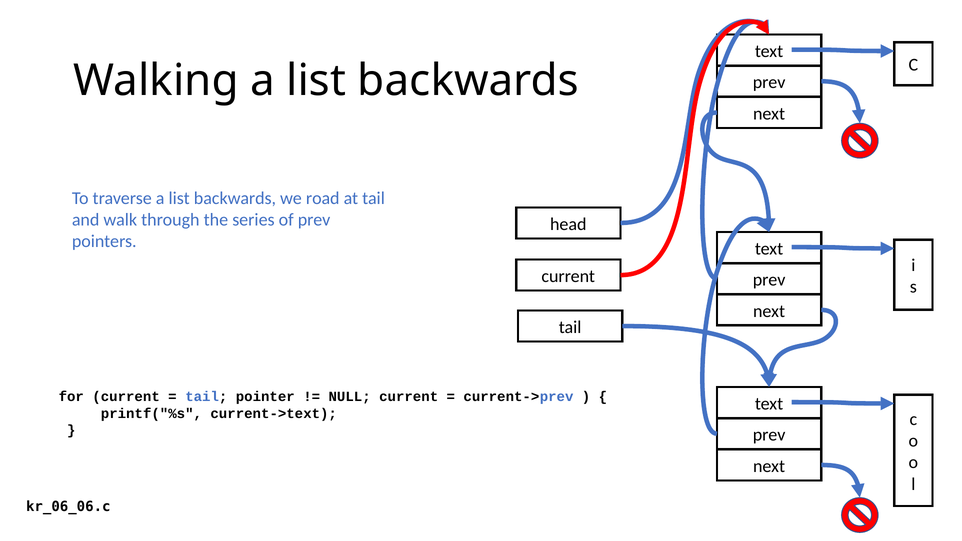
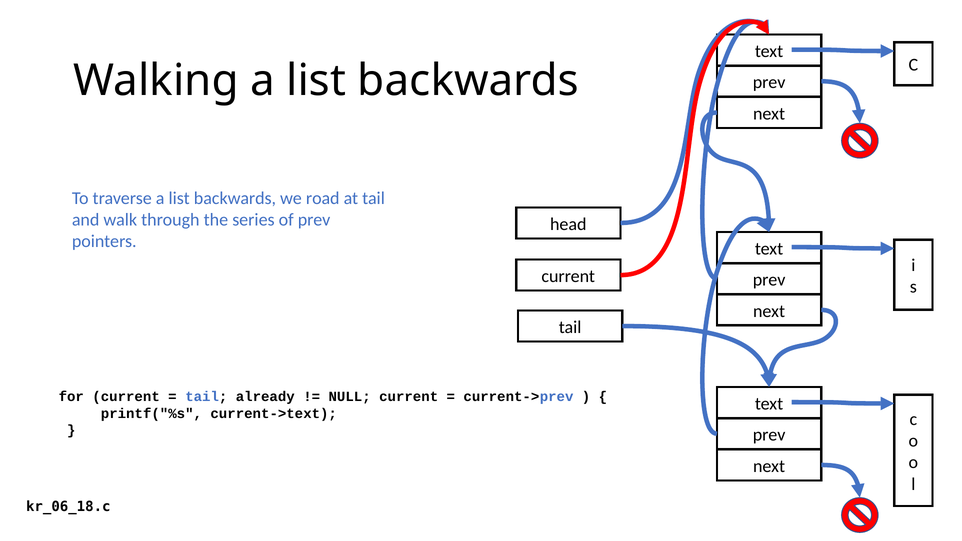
pointer: pointer -> already (265, 397)
kr_06_06.c: kr_06_06.c -> kr_06_18.c (68, 507)
